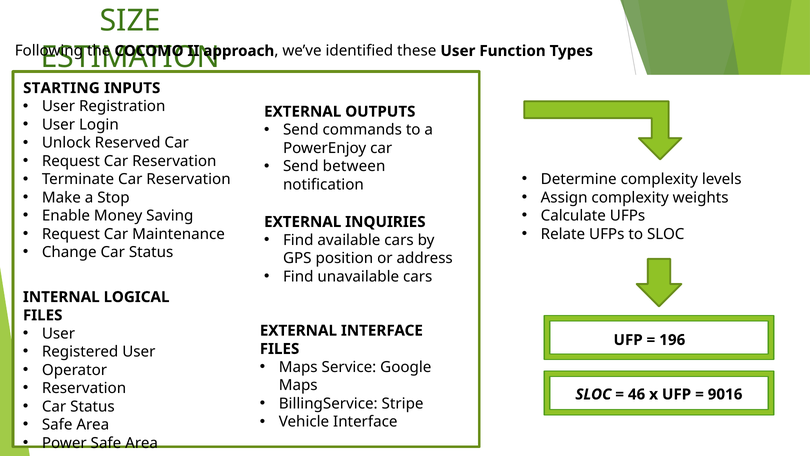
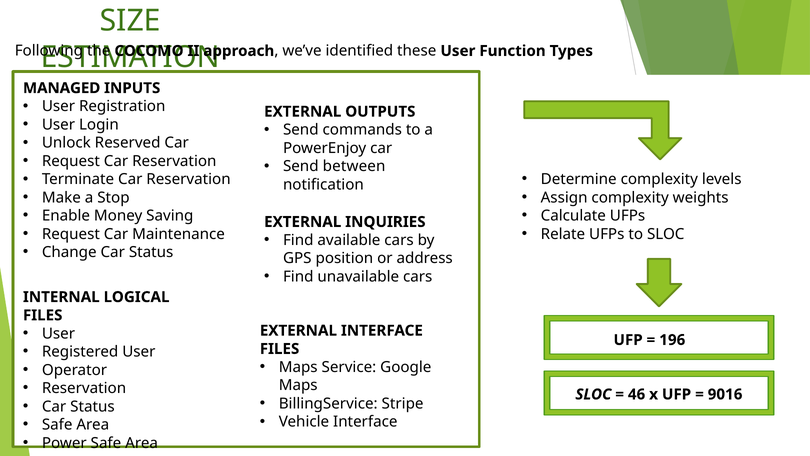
STARTING: STARTING -> MANAGED (62, 88)
